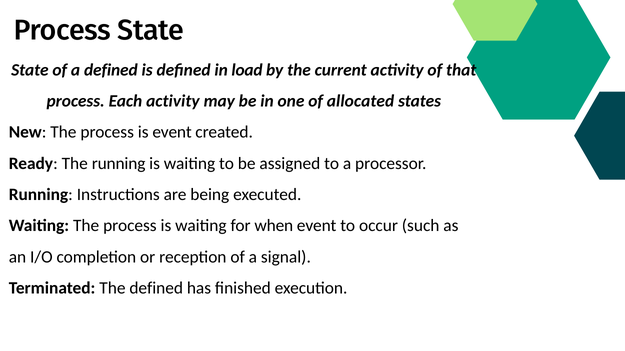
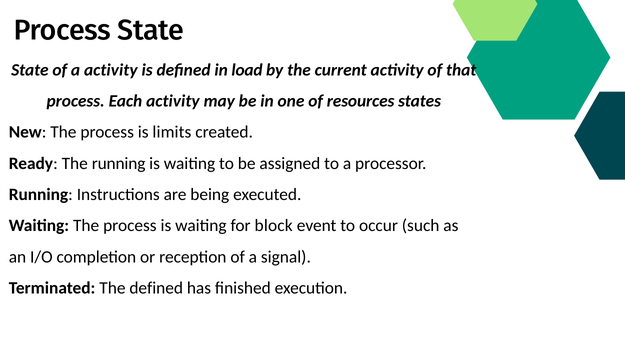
a defined: defined -> activity (111, 70)
allocated: allocated -> resources (361, 101)
is event: event -> limits (172, 132)
when: when -> block (274, 226)
